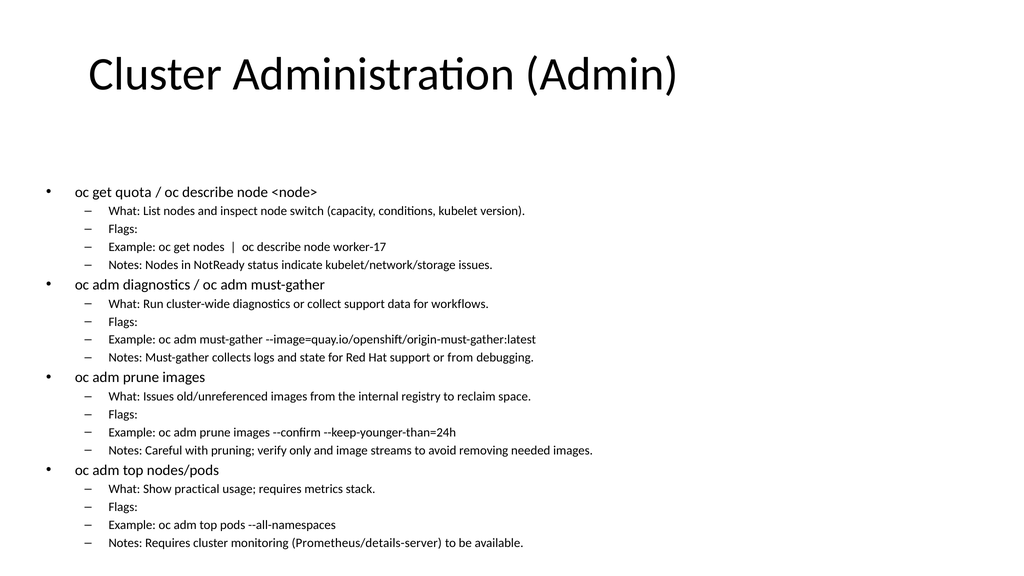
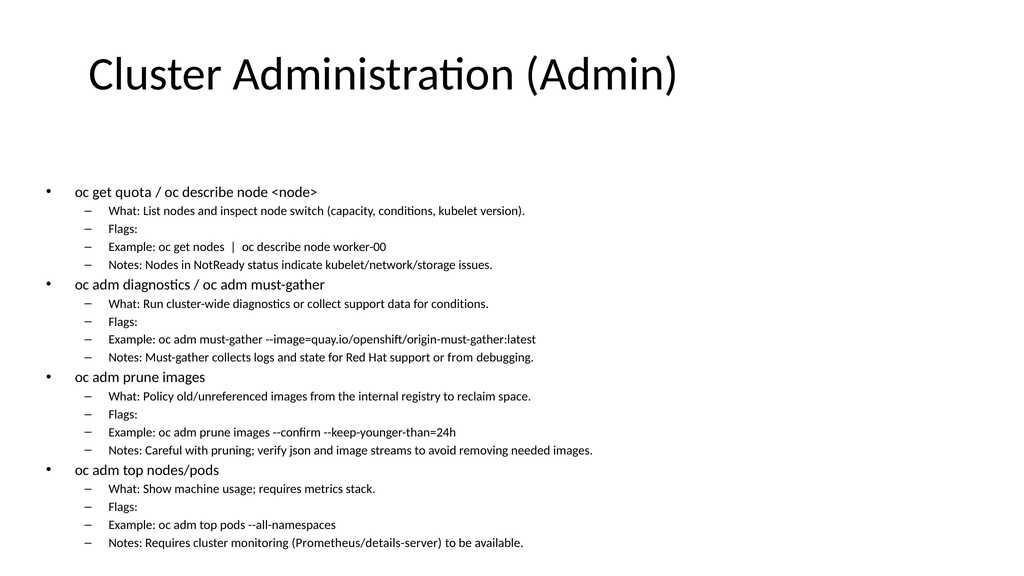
worker-17: worker-17 -> worker-00 (360, 247)
for workflows: workflows -> conditions (460, 304)
What Issues: Issues -> Policy (158, 397)
only: only -> json (300, 450)
practical: practical -> machine (197, 489)
